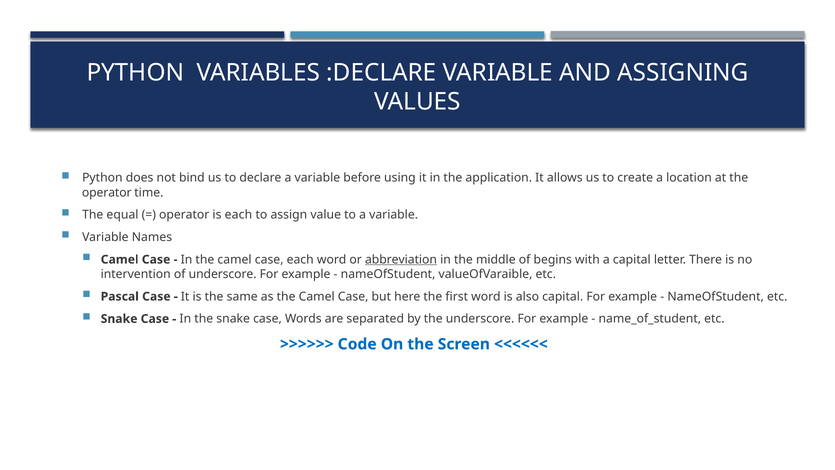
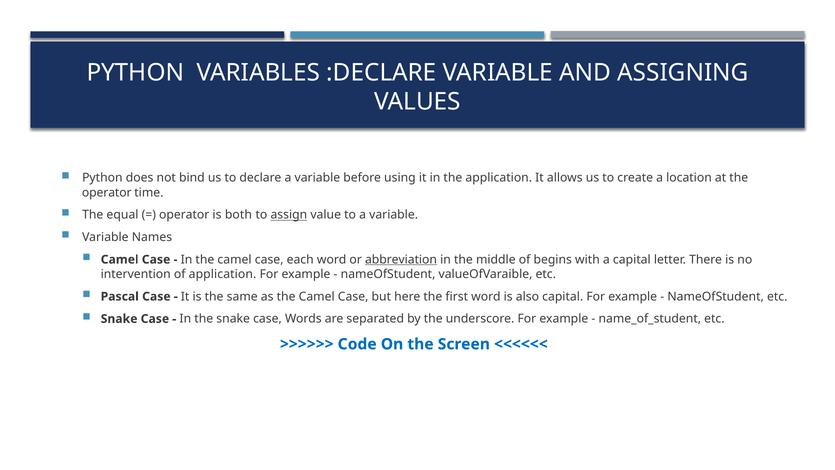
is each: each -> both (238, 215)
assign underline: none -> present (289, 215)
of underscore: underscore -> application (223, 274)
